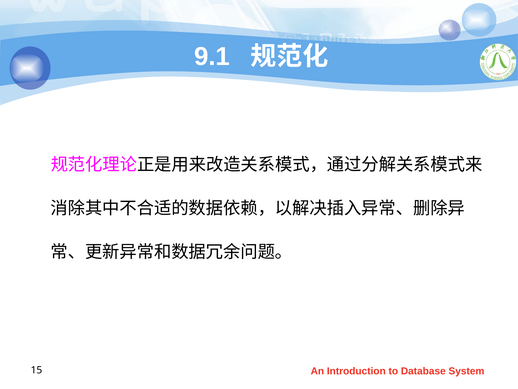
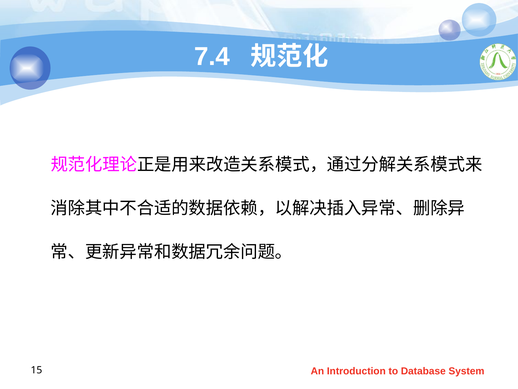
9.1: 9.1 -> 7.4 (212, 57)
